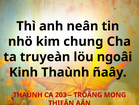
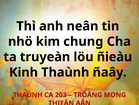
ngoâi: ngoâi -> ñieàu (114, 57)
